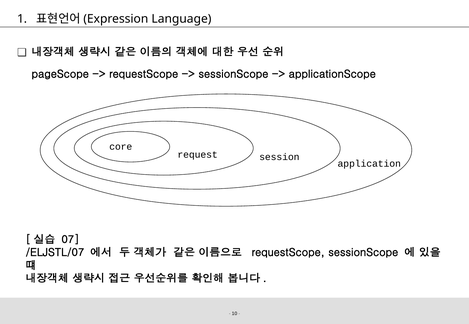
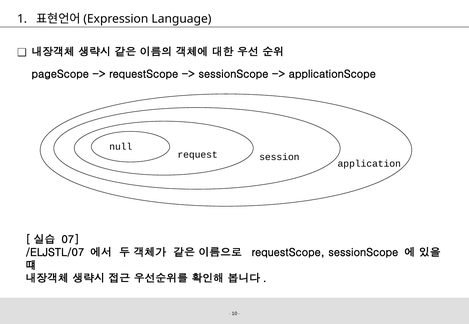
core: core -> null (121, 147)
